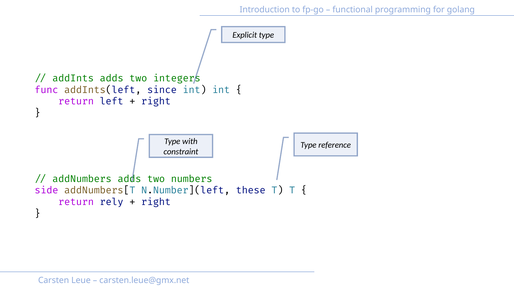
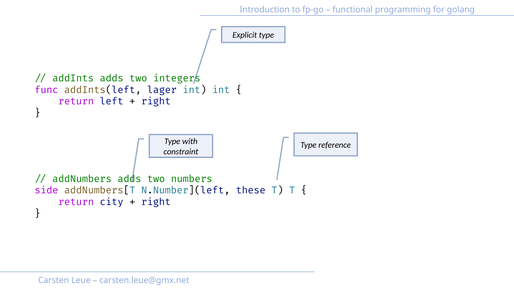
since: since -> lager (162, 90)
rely: rely -> city (112, 202)
